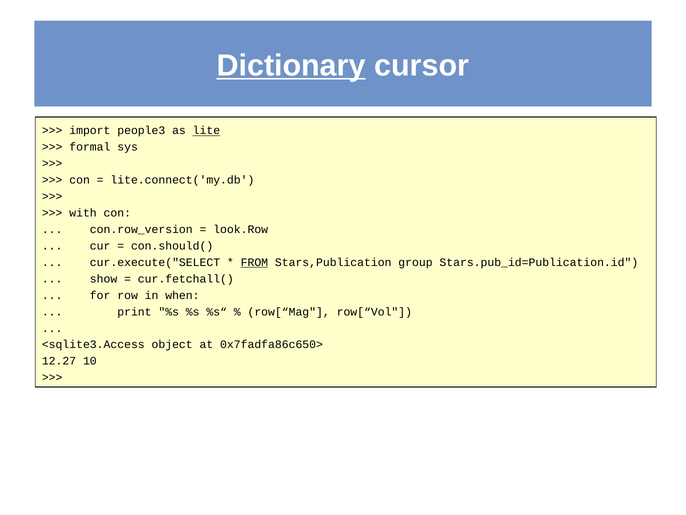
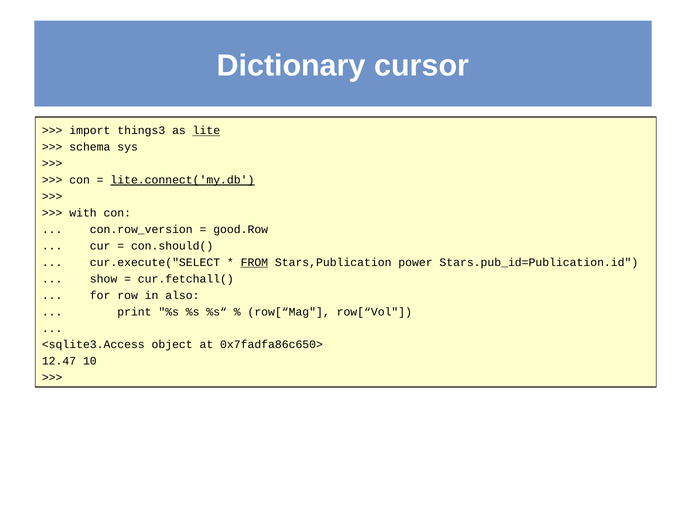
Dictionary underline: present -> none (291, 66)
people3: people3 -> things3 (141, 131)
formal: formal -> schema (90, 147)
lite.connect('my.db underline: none -> present (182, 180)
look.Row: look.Row -> good.Row (241, 229)
group: group -> power (415, 262)
when: when -> also (182, 295)
12.27: 12.27 -> 12.47 (59, 361)
